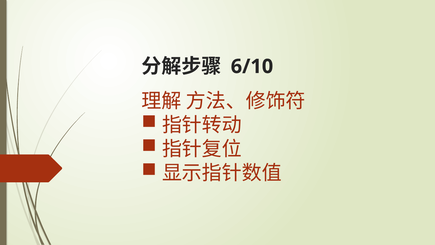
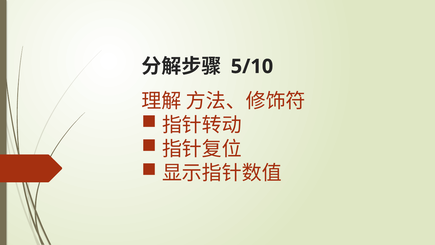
6/10: 6/10 -> 5/10 (252, 66)
